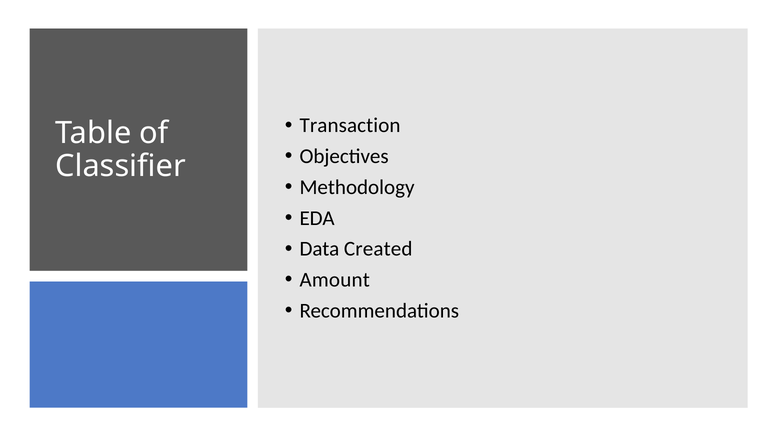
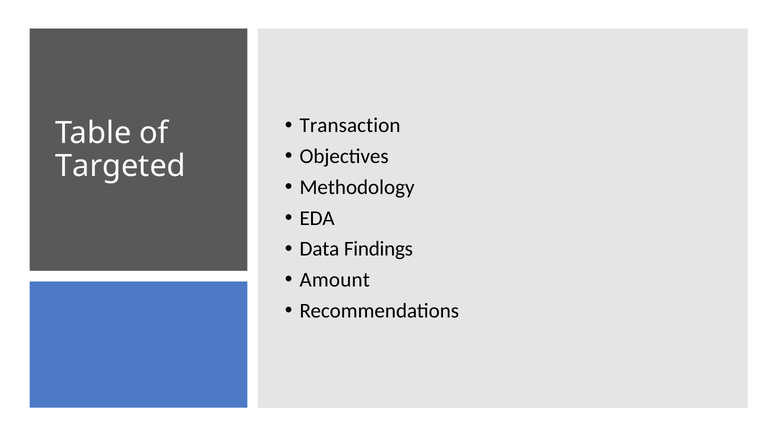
Classifier: Classifier -> Targeted (121, 166)
Created: Created -> Findings (378, 249)
